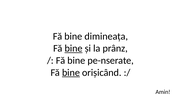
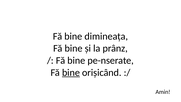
bine underline: present -> none (74, 48)
